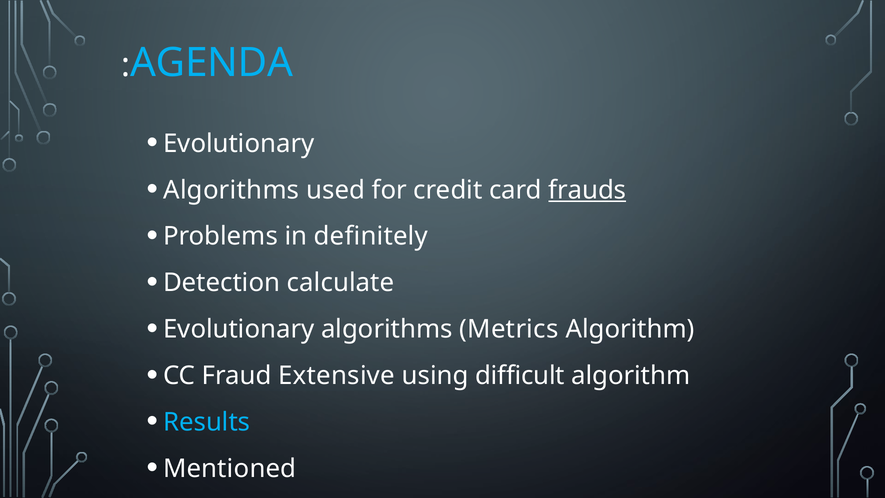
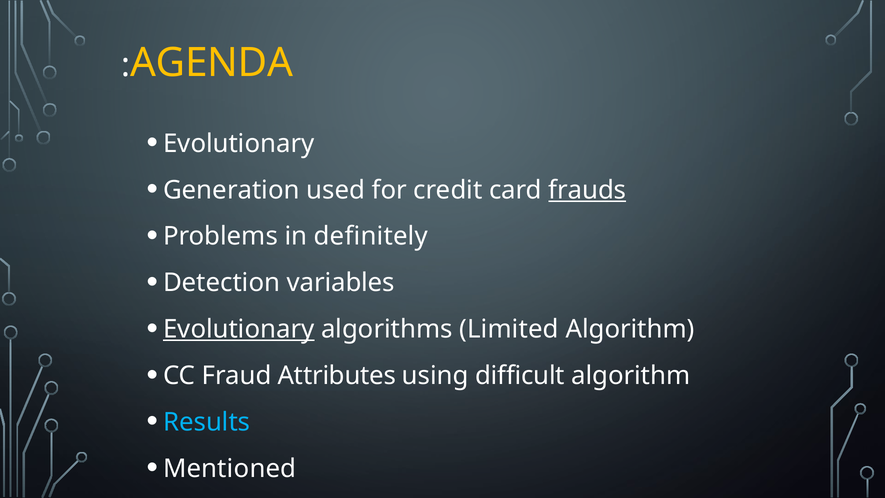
AGENDA colour: light blue -> yellow (212, 63)
Algorithms: Algorithms -> Generation (231, 190)
calculate: calculate -> variables (341, 283)
Evolutionary underline: none -> present (239, 329)
Metrics: Metrics -> Limited (509, 329)
Extensive: Extensive -> Attributes (337, 376)
